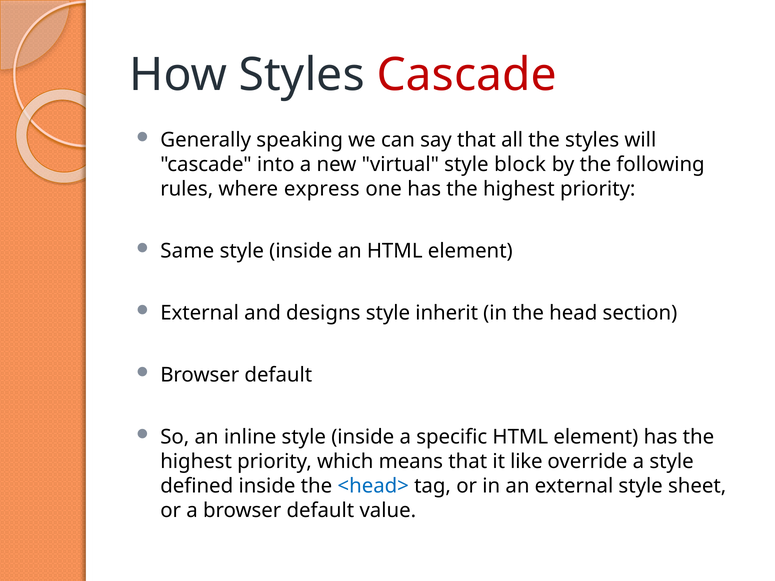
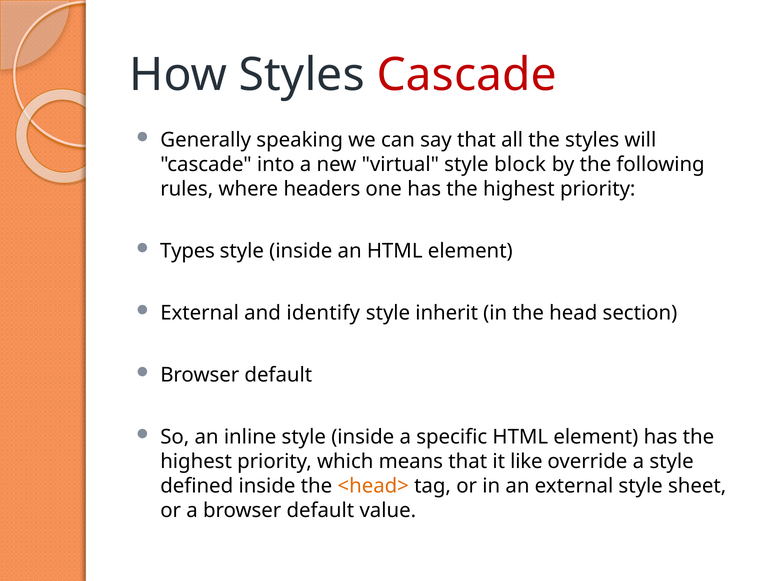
express: express -> headers (322, 189)
Same: Same -> Types (187, 251)
designs: designs -> identify (323, 313)
<head> colour: blue -> orange (373, 486)
